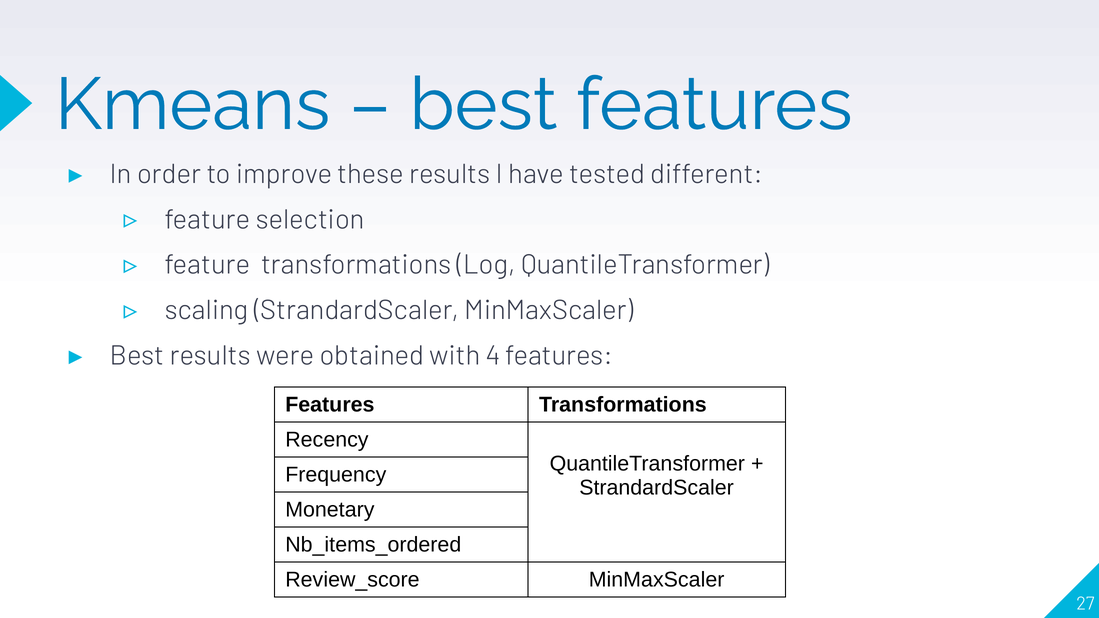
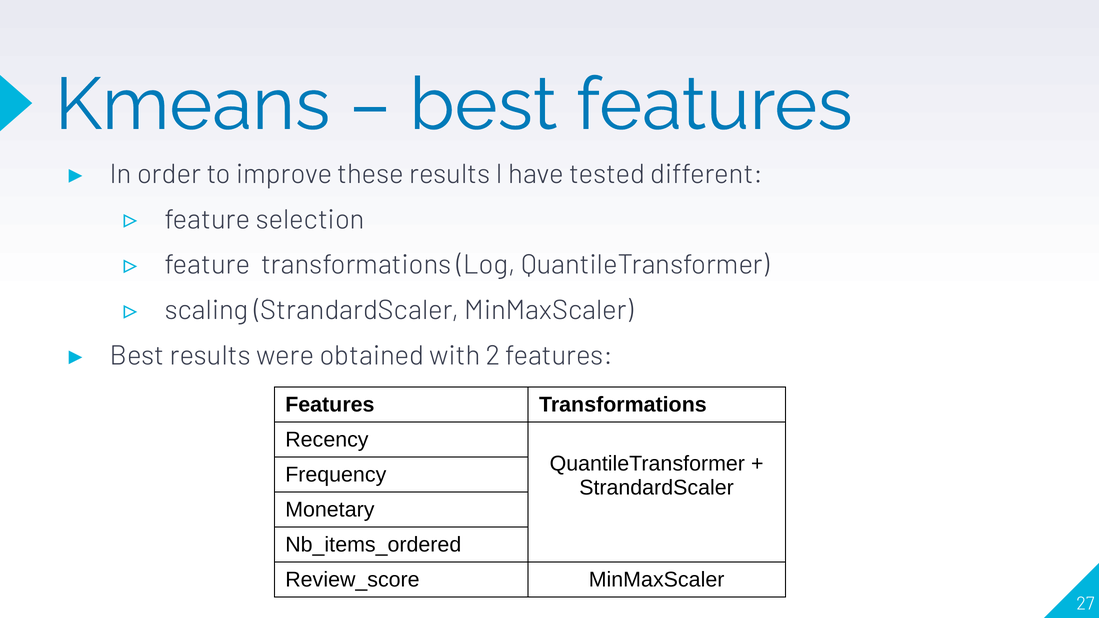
4: 4 -> 2 (493, 356)
